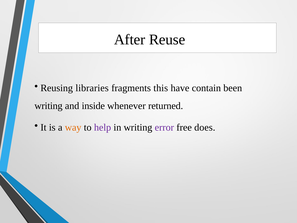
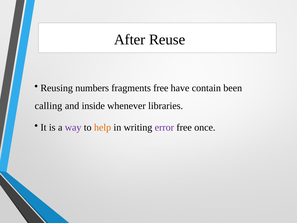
libraries: libraries -> numbers (92, 88)
fragments this: this -> free (161, 88)
writing: writing -> calling (48, 106)
returned: returned -> libraries (166, 106)
way colour: orange -> purple (73, 127)
help colour: purple -> orange (103, 127)
does: does -> once (205, 127)
